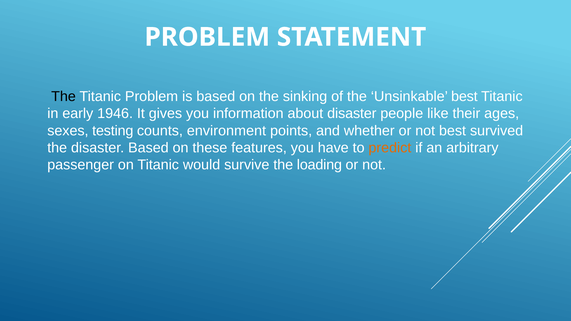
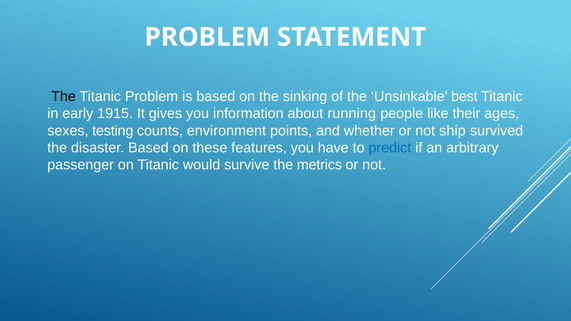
1946: 1946 -> 1915 (115, 114)
about disaster: disaster -> running (352, 114)
not best: best -> ship (452, 131)
predict colour: orange -> blue (390, 148)
loading: loading -> metrics (319, 165)
